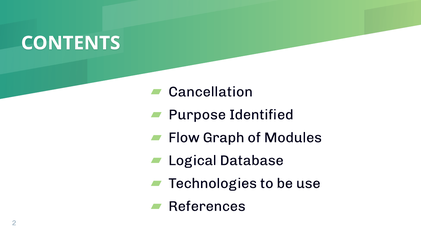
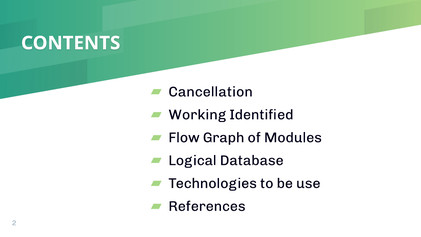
Purpose: Purpose -> Working (197, 115)
